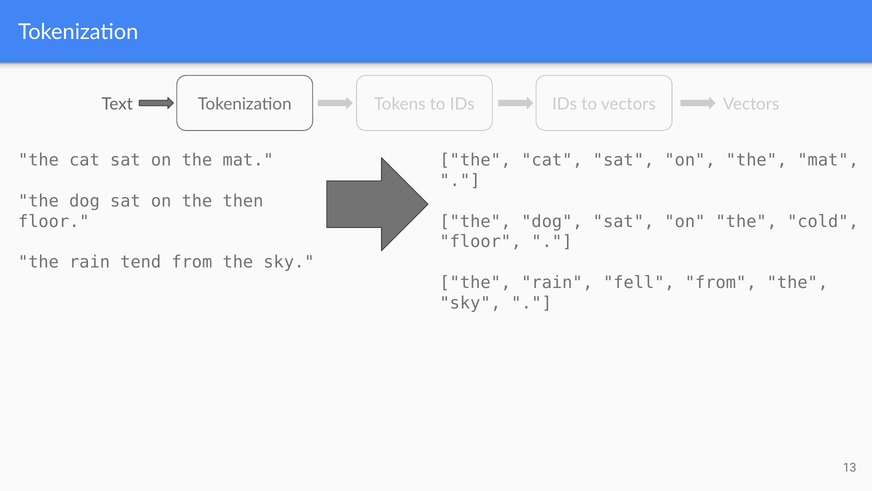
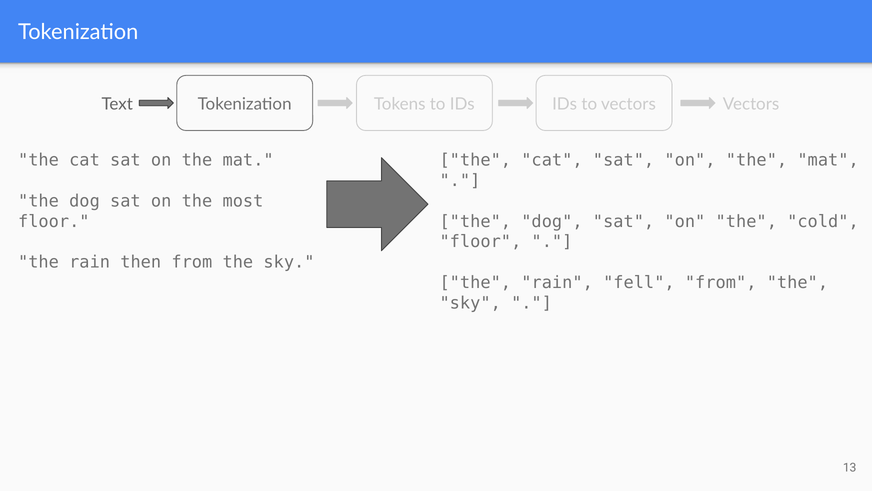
then: then -> most (243, 201)
tend: tend -> then (141, 262)
